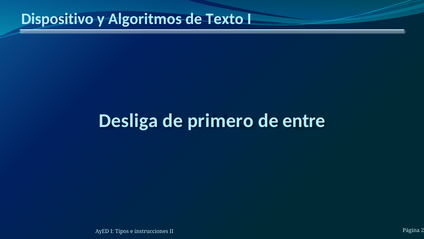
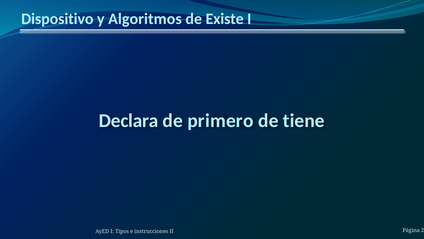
Texto: Texto -> Existe (225, 19)
Desliga: Desliga -> Declara (129, 120)
entre: entre -> tiene (304, 120)
